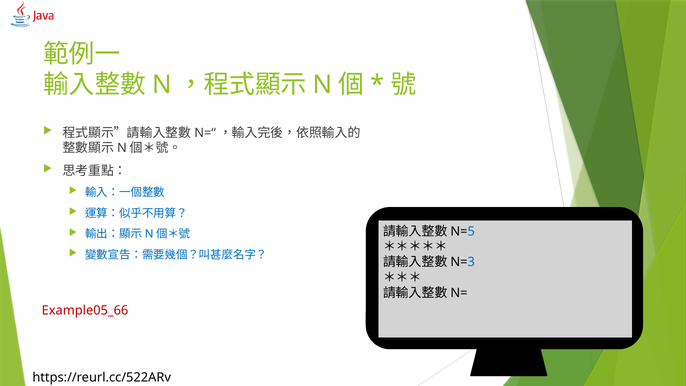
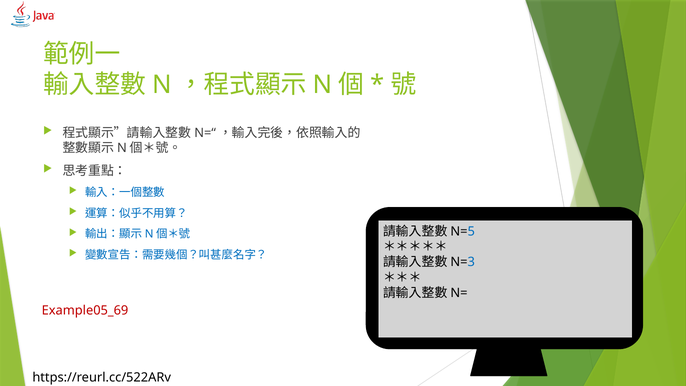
Example05_66: Example05_66 -> Example05_69 (85, 311)
